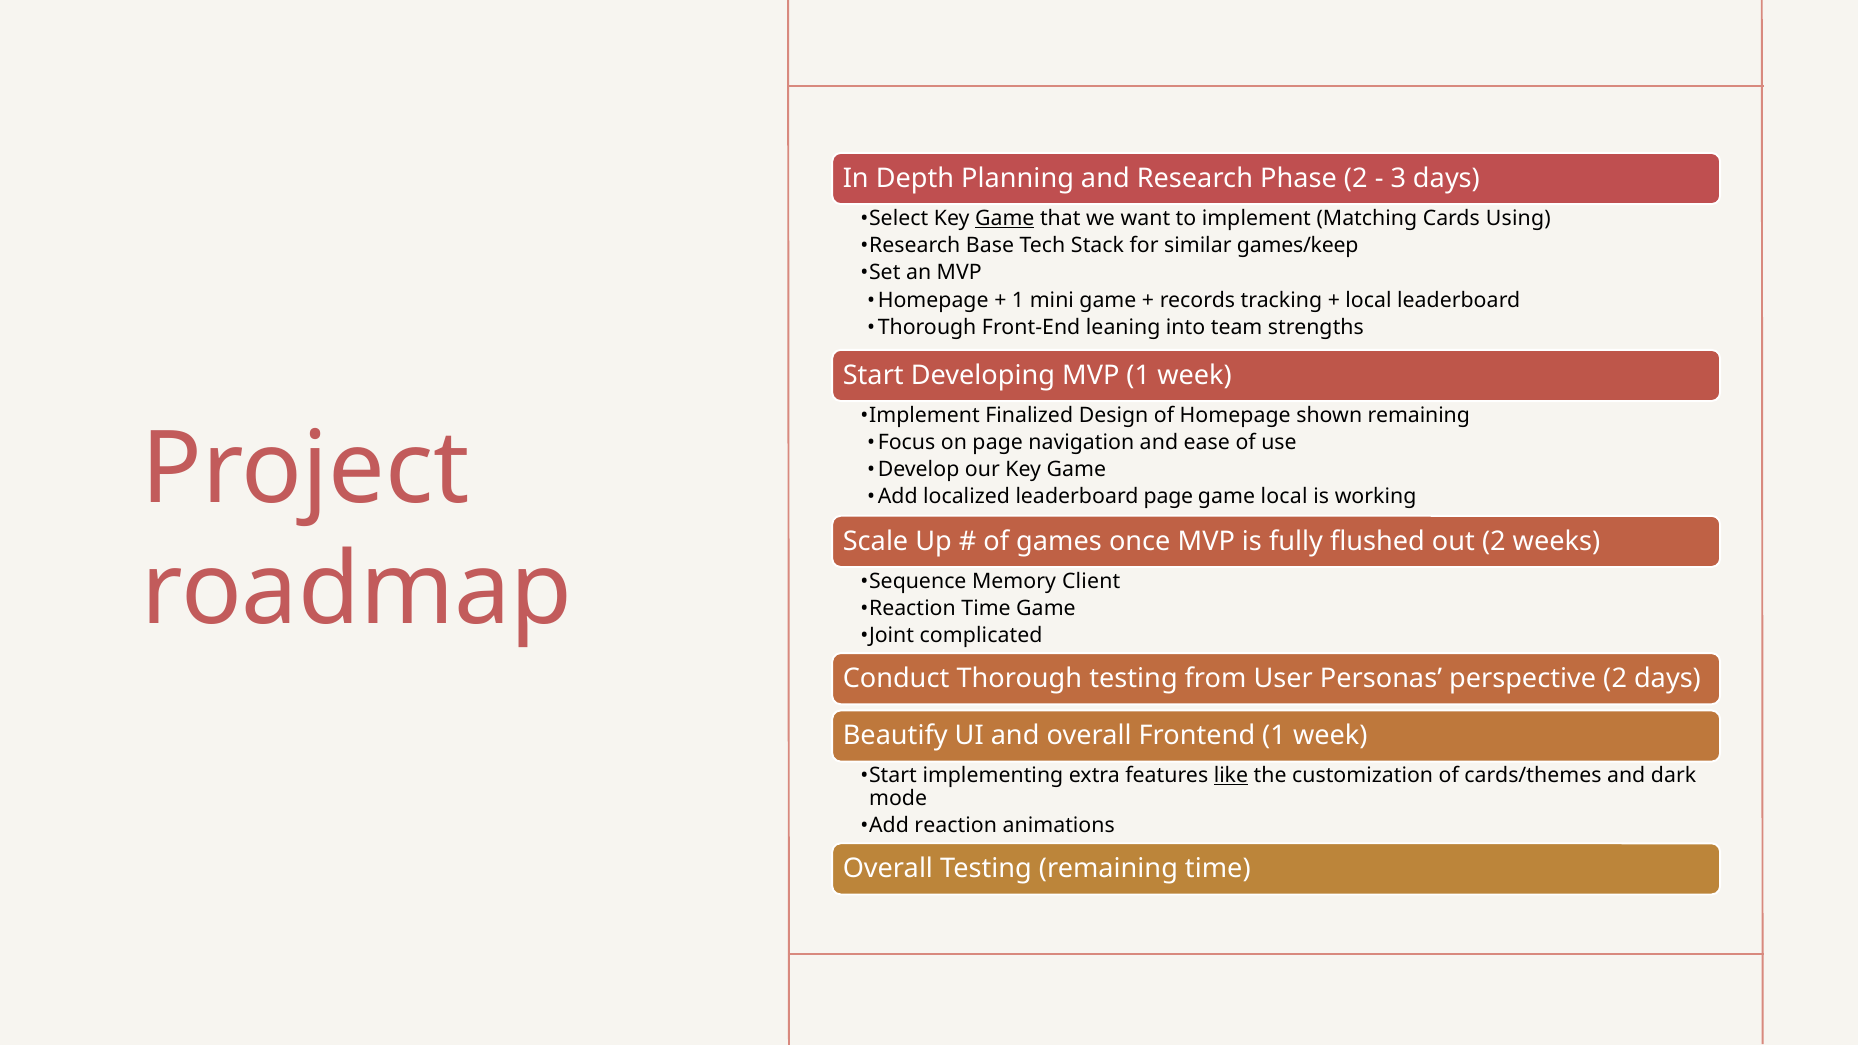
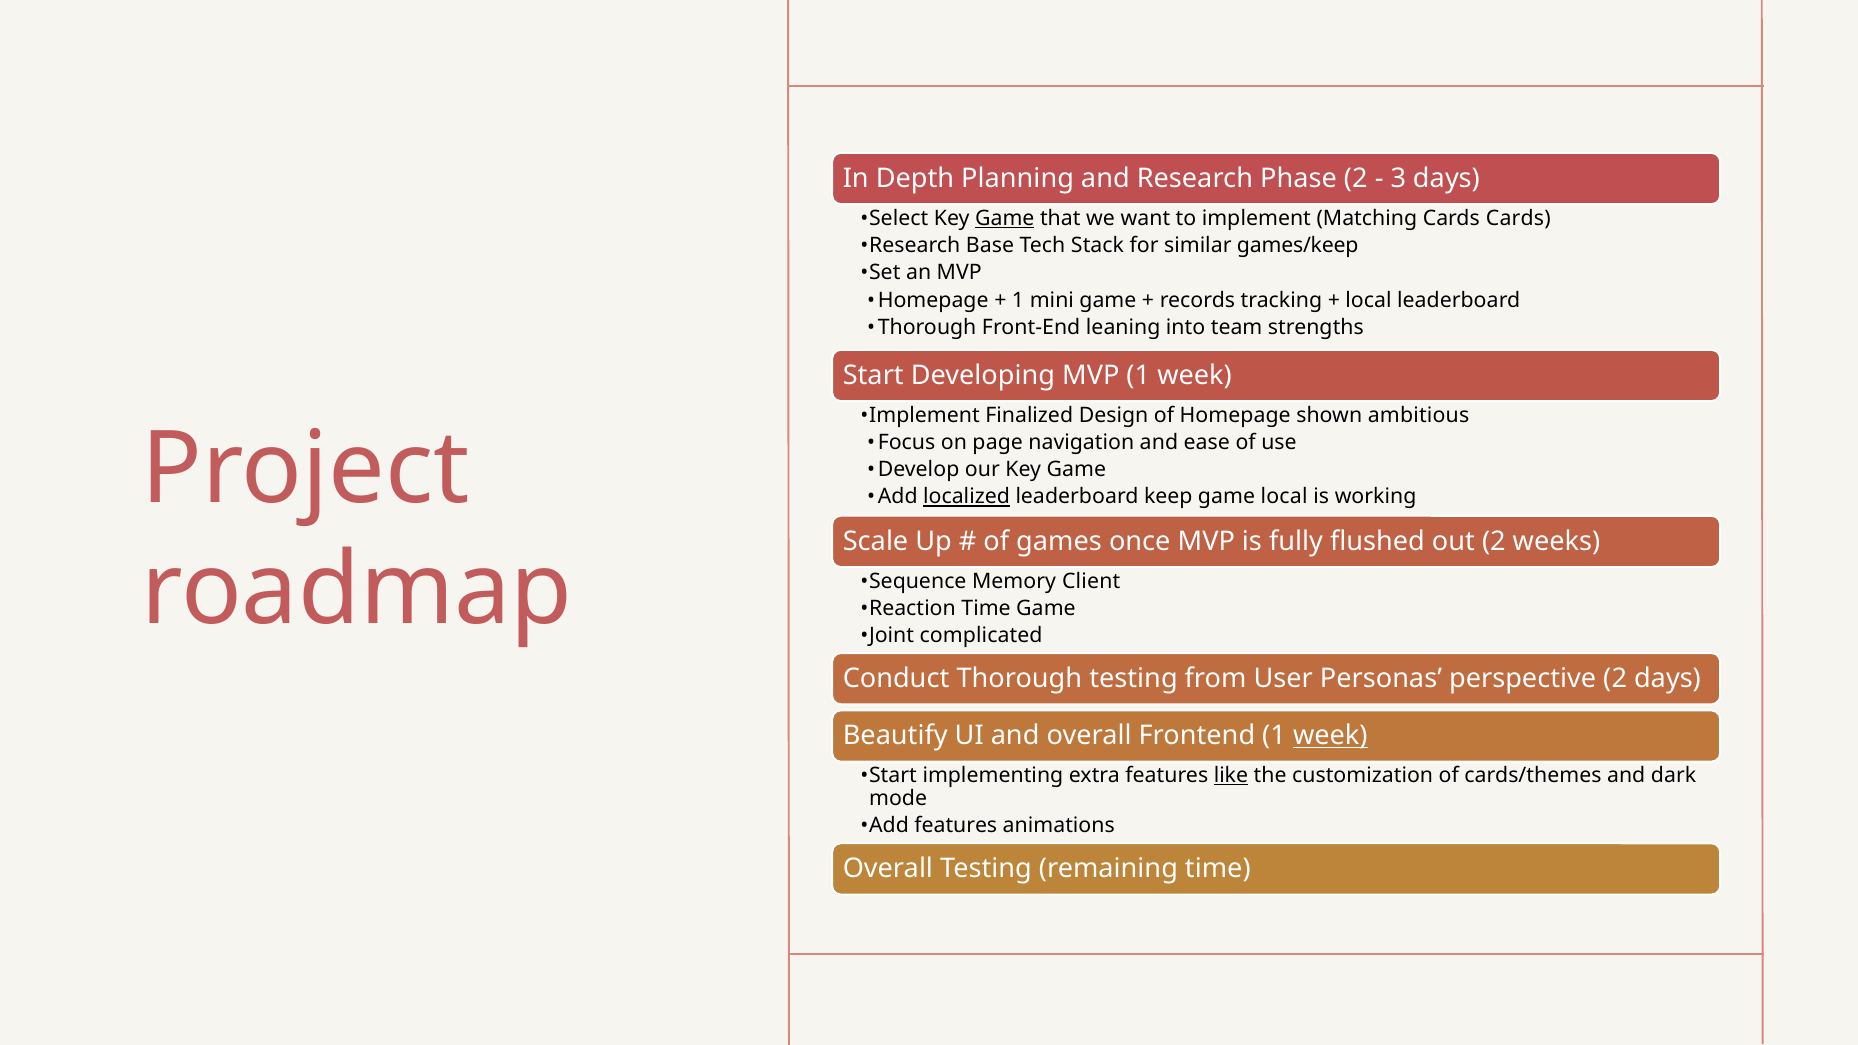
Cards Using: Using -> Cards (1518, 218)
shown remaining: remaining -> ambitious (1419, 415)
localized underline: none -> present (967, 497)
leaderboard page: page -> keep (1168, 497)
week underline: none -> present (1330, 736)
Add reaction: reaction -> features (956, 826)
